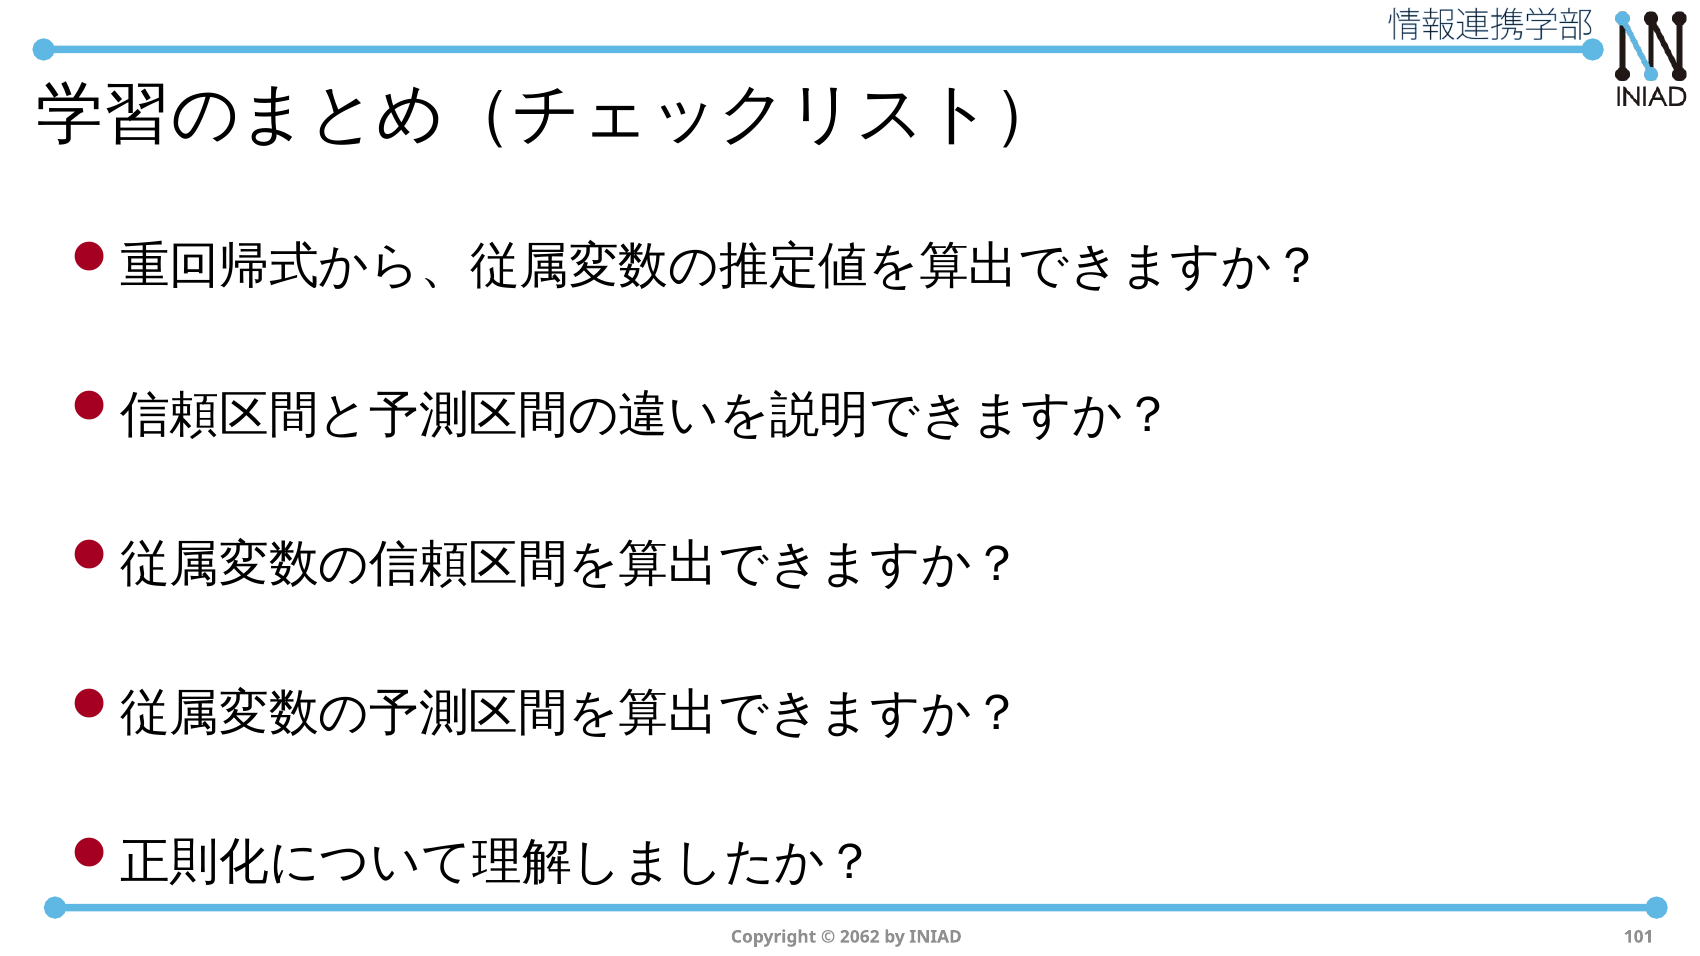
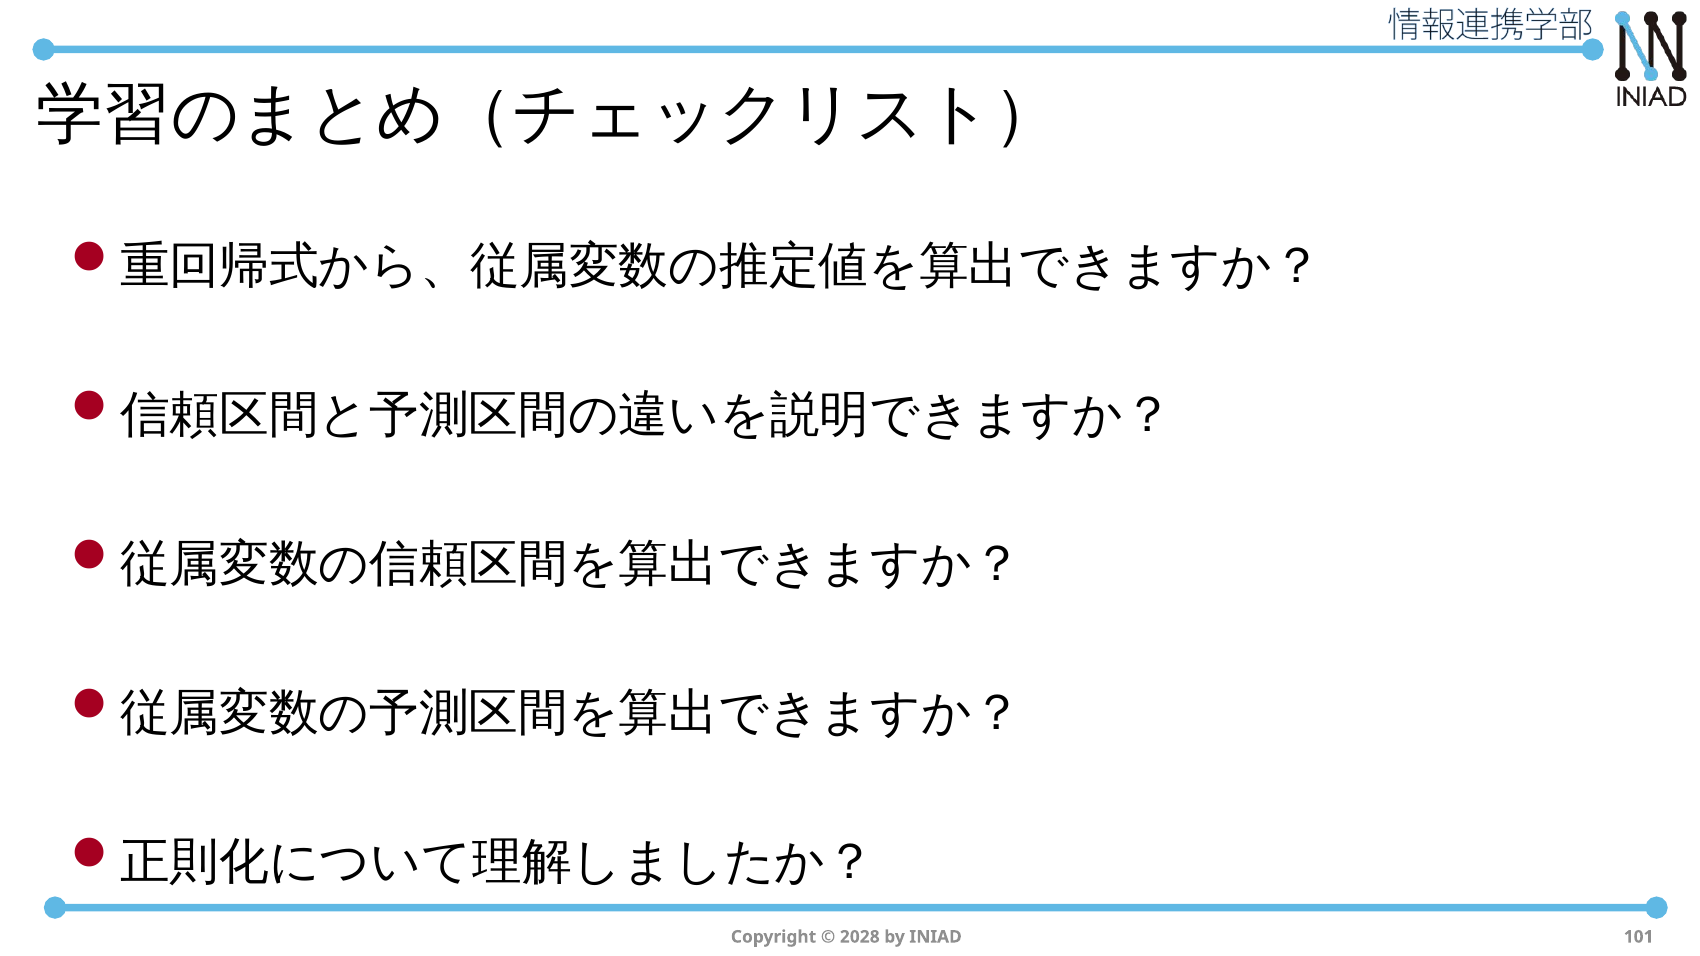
2062: 2062 -> 2028 (860, 937)
